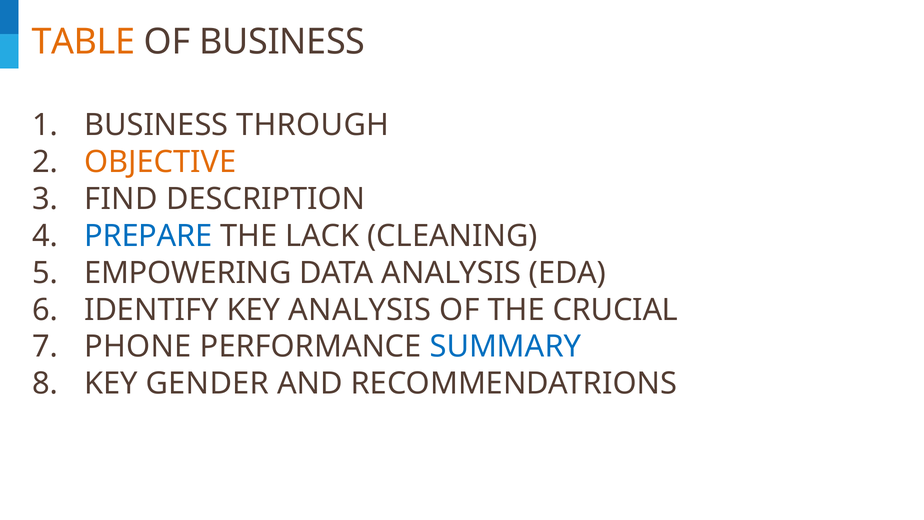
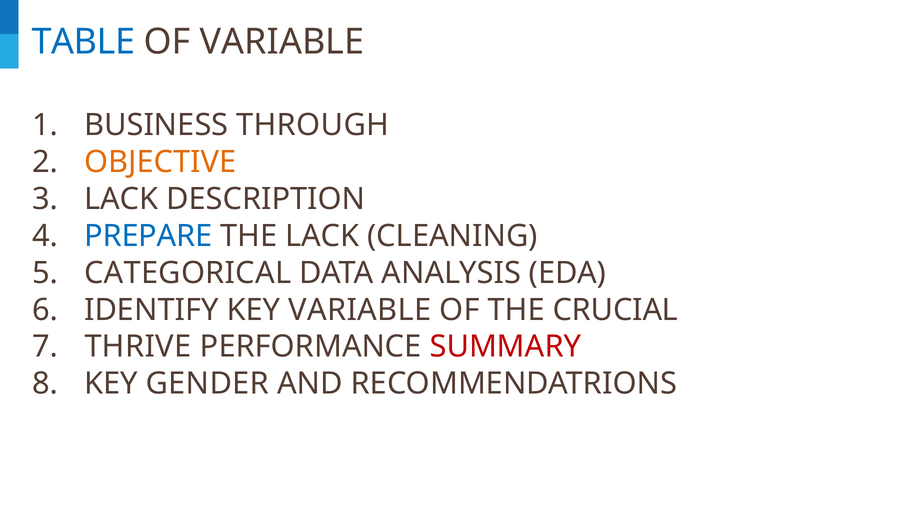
TABLE colour: orange -> blue (84, 42)
OF BUSINESS: BUSINESS -> VARIABLE (282, 42)
FIND: FIND -> LACK (121, 199)
EMPOWERING: EMPOWERING -> CATEGORICAL (188, 273)
KEY ANALYSIS: ANALYSIS -> VARIABLE (360, 310)
PHONE: PHONE -> THRIVE (138, 347)
SUMMARY colour: blue -> red (505, 347)
